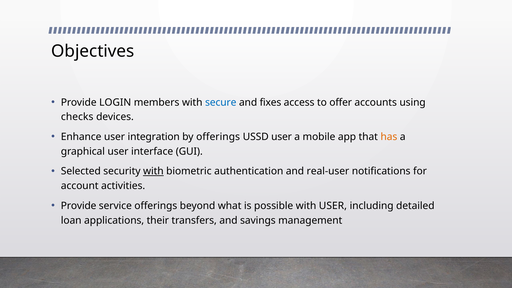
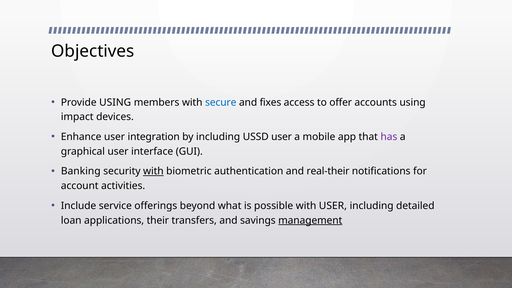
Provide LOGIN: LOGIN -> USING (115, 102)
checks: checks -> impact (77, 117)
by offerings: offerings -> including (218, 137)
has colour: orange -> purple (389, 137)
Selected: Selected -> Banking (81, 171)
real-user: real-user -> real-their (328, 171)
Provide: Provide -> Include (79, 206)
management underline: none -> present (310, 220)
